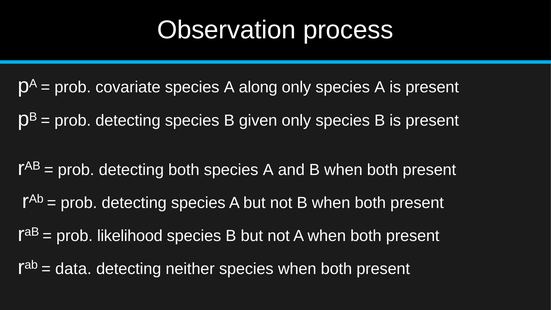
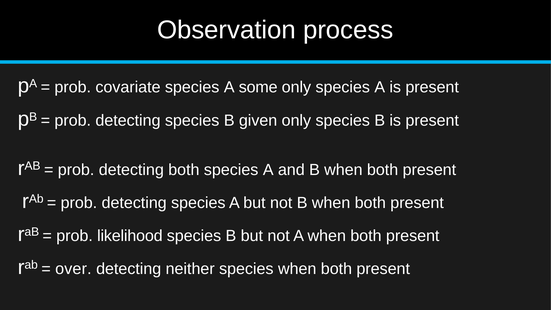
along: along -> some (258, 87)
data: data -> over (73, 269)
